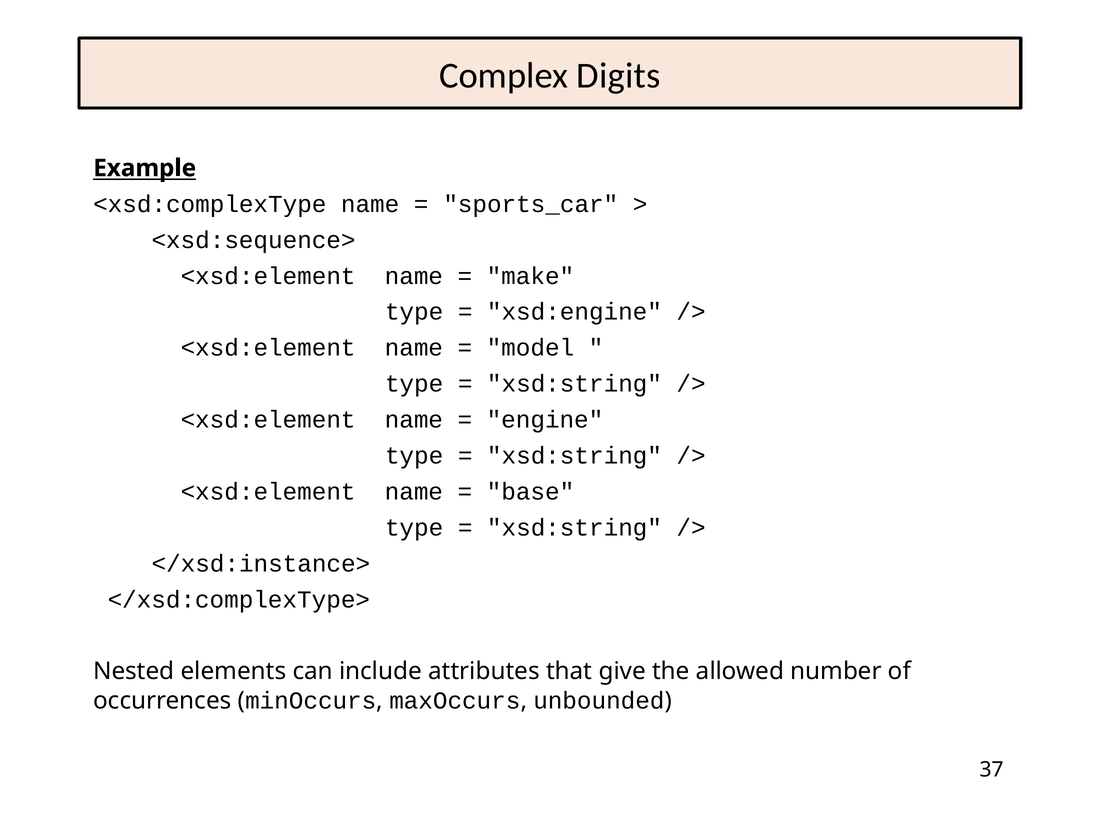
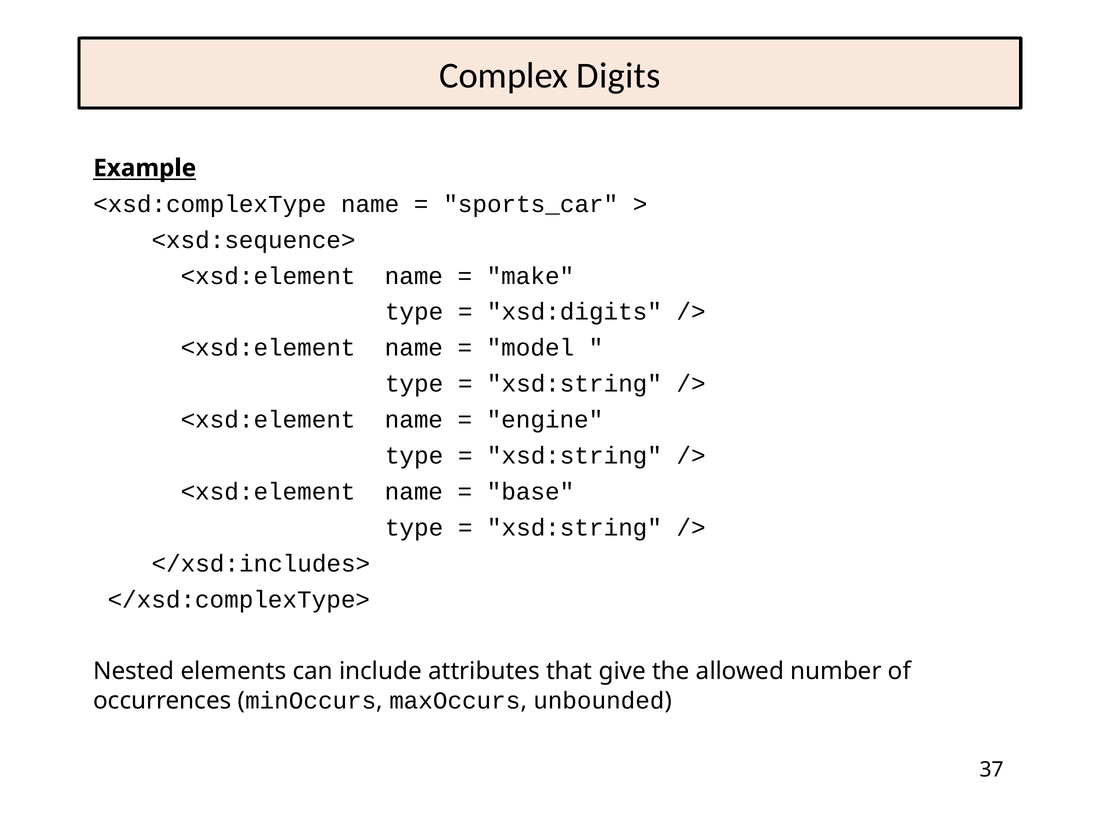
xsd:engine: xsd:engine -> xsd:digits (574, 312)
</xsd:instance>: </xsd:instance> -> </xsd:includes> (261, 563)
